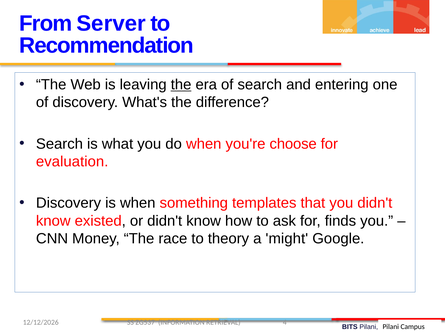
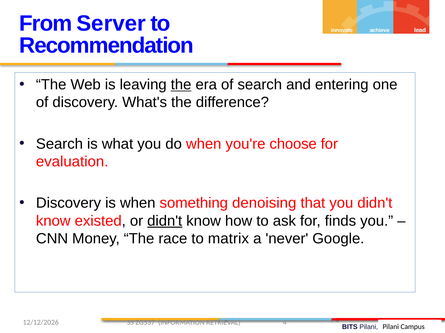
templates: templates -> denoising (264, 204)
didn't underline: none -> present (165, 221)
theory: theory -> matrix (228, 239)
might: might -> never (287, 239)
